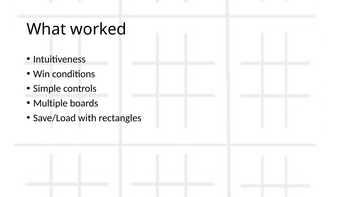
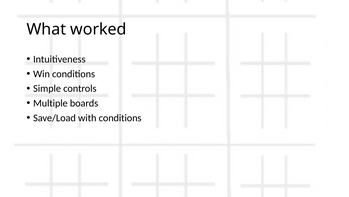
with rectangles: rectangles -> conditions (120, 118)
